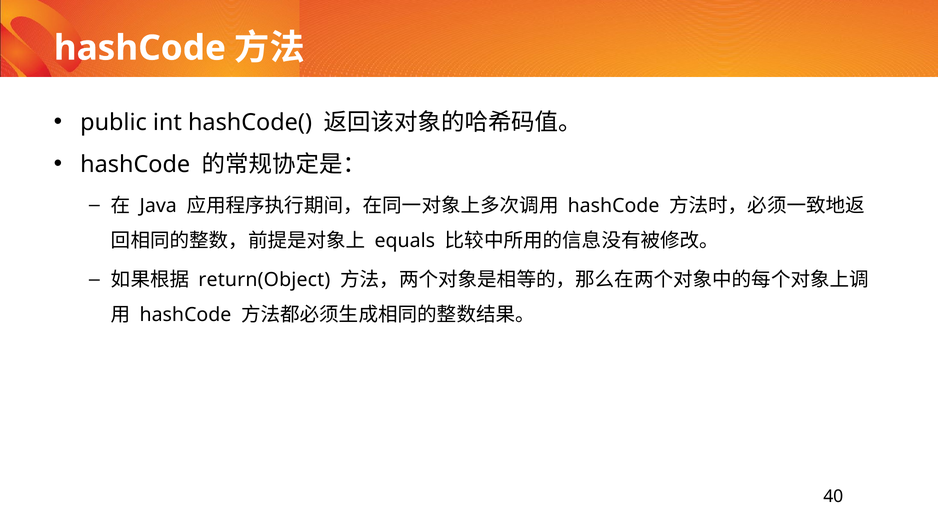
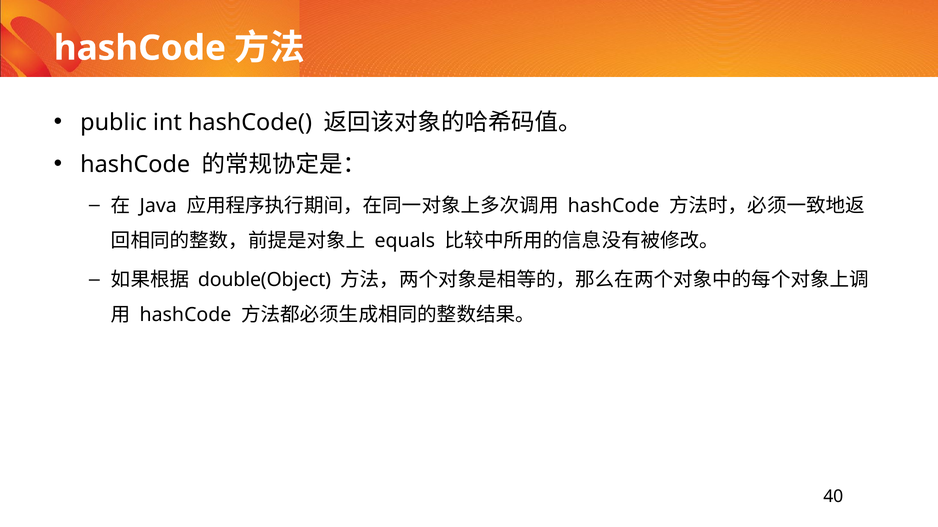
return(Object: return(Object -> double(Object (265, 280)
